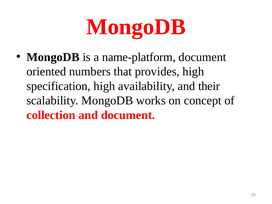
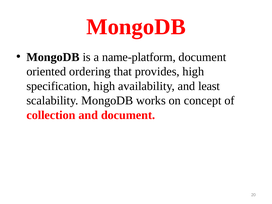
numbers: numbers -> ordering (90, 72)
their: their -> least (209, 86)
